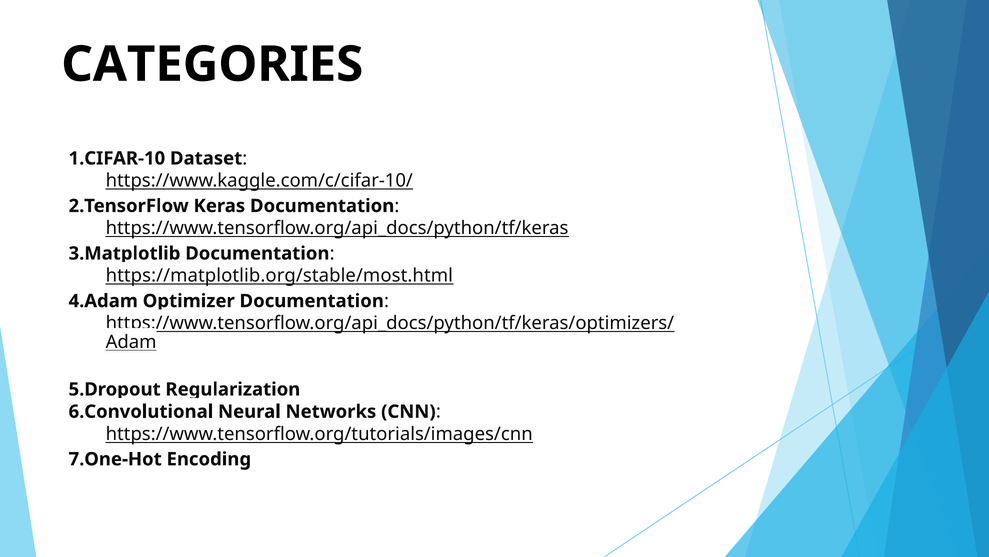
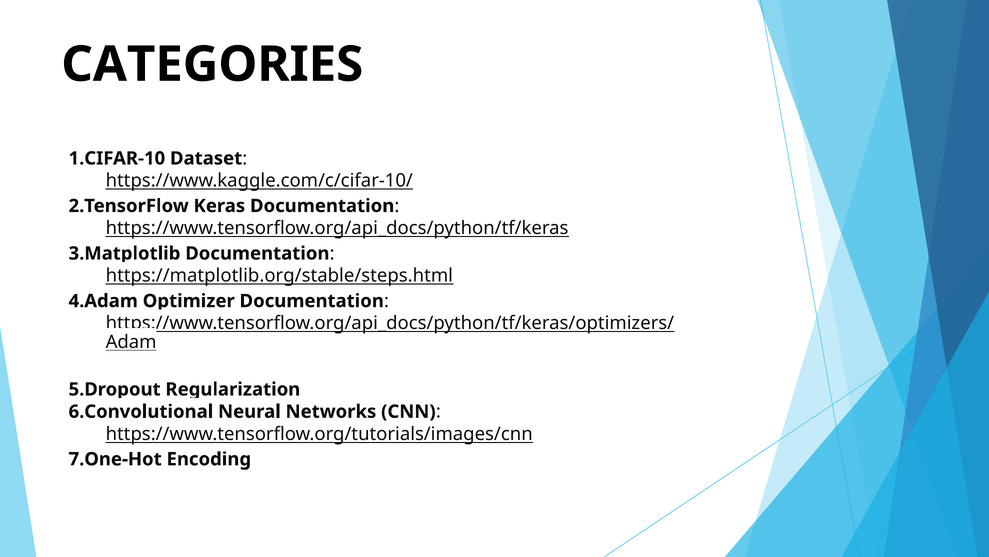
https://matplotlib.org/stable/most.html: https://matplotlib.org/stable/most.html -> https://matplotlib.org/stable/steps.html (279, 275)
